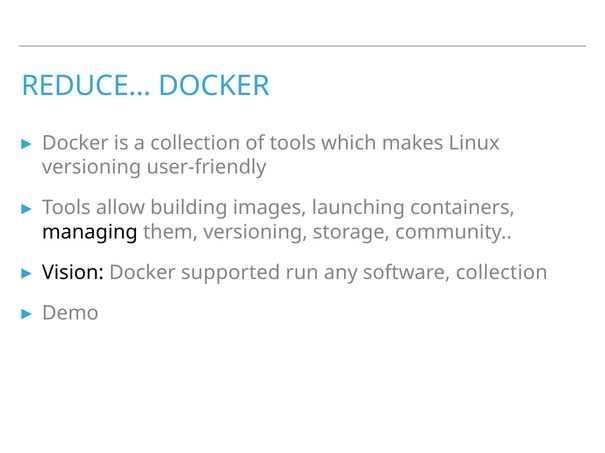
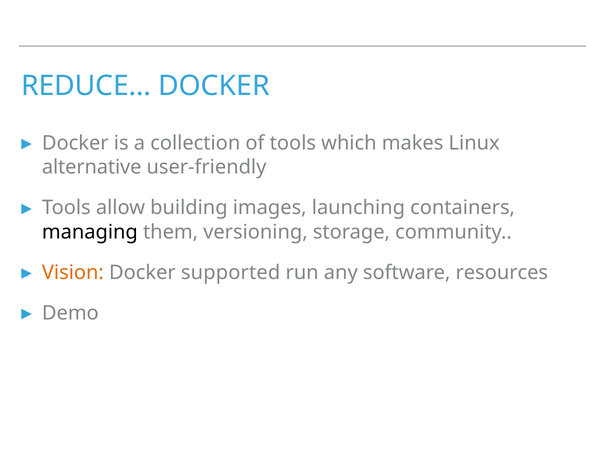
versioning: versioning -> alternative (92, 168)
Vision colour: black -> orange (73, 273)
software collection: collection -> resources (502, 273)
